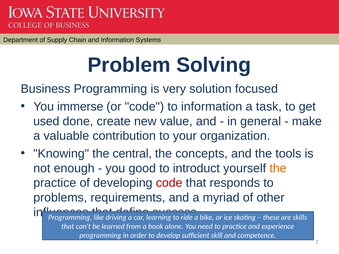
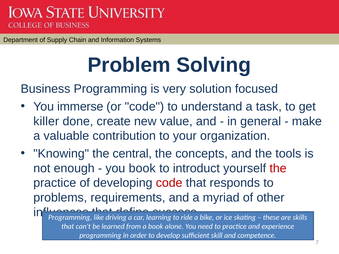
to information: information -> understand (212, 107)
used: used -> killer (46, 121)
you good: good -> book (142, 168)
the colour: orange -> red (278, 168)
